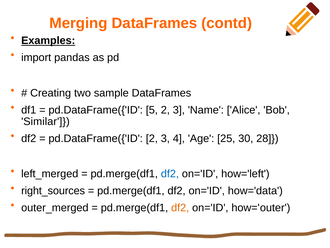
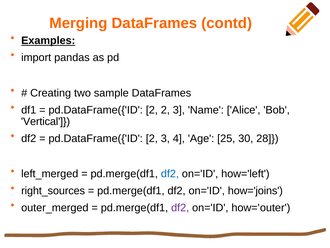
5: 5 -> 2 (152, 110)
Similar: Similar -> Vertical (46, 121)
how='data: how='data -> how='joins (255, 190)
df2 colour: orange -> purple (180, 207)
